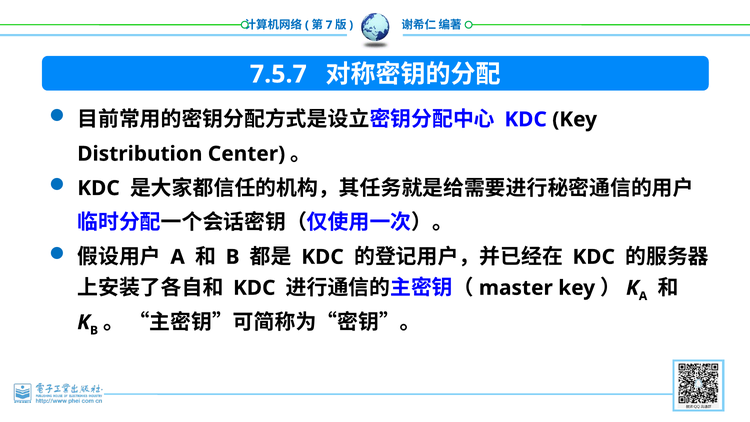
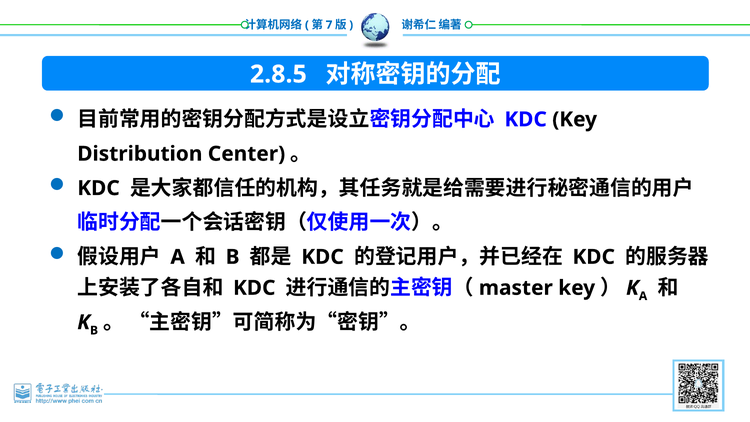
7.5.7: 7.5.7 -> 2.8.5 (278, 74)
